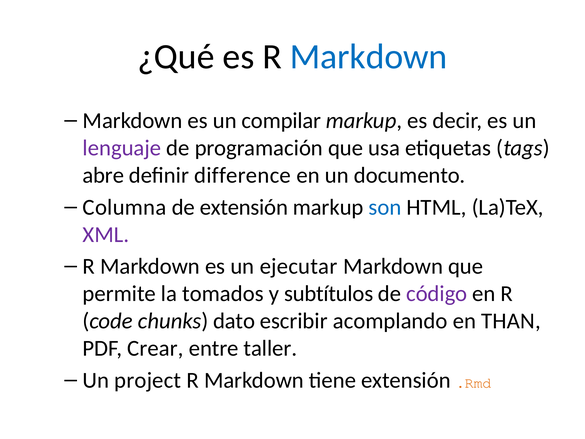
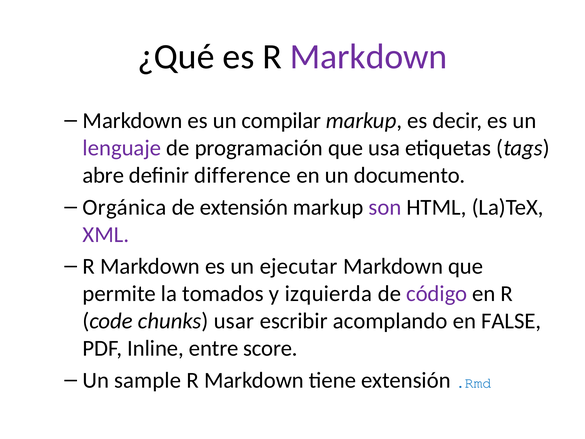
Markdown colour: blue -> purple (369, 57)
Columna: Columna -> Orgánica (124, 207)
son colour: blue -> purple (385, 207)
subtítulos: subtítulos -> izquierda (328, 294)
dato: dato -> usar (234, 321)
THAN: THAN -> FALSE (511, 321)
Crear: Crear -> Inline (156, 348)
taller: taller -> score (270, 348)
project: project -> sample (148, 380)
.Rmd colour: orange -> blue (474, 383)
